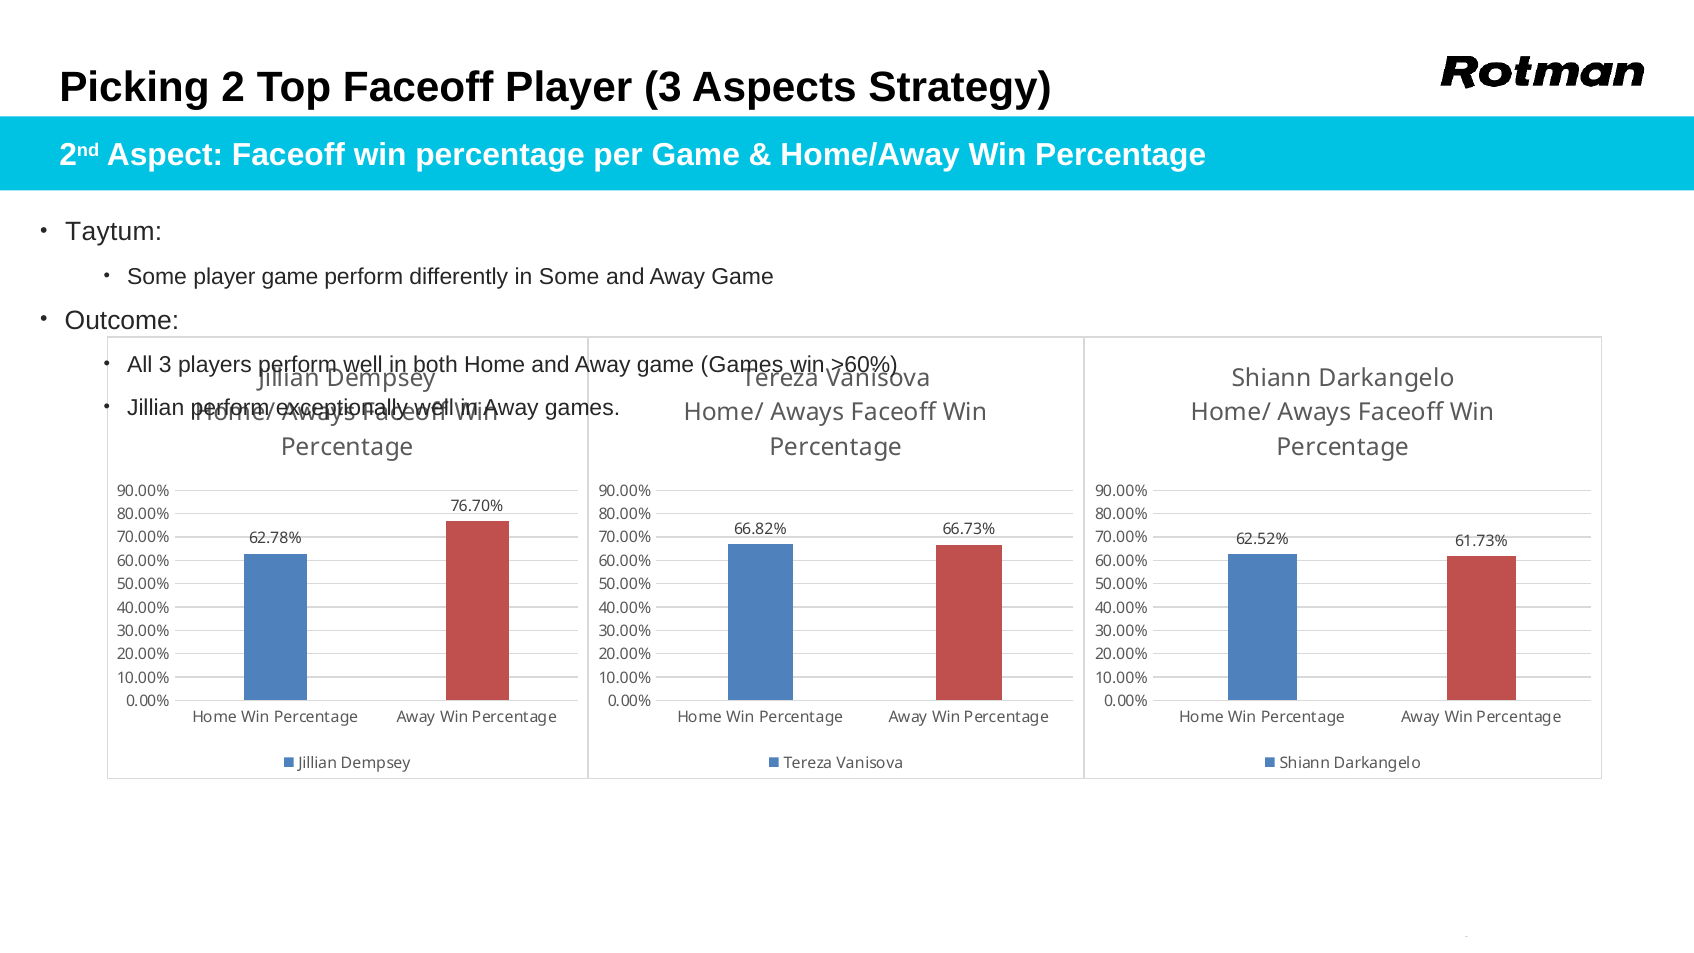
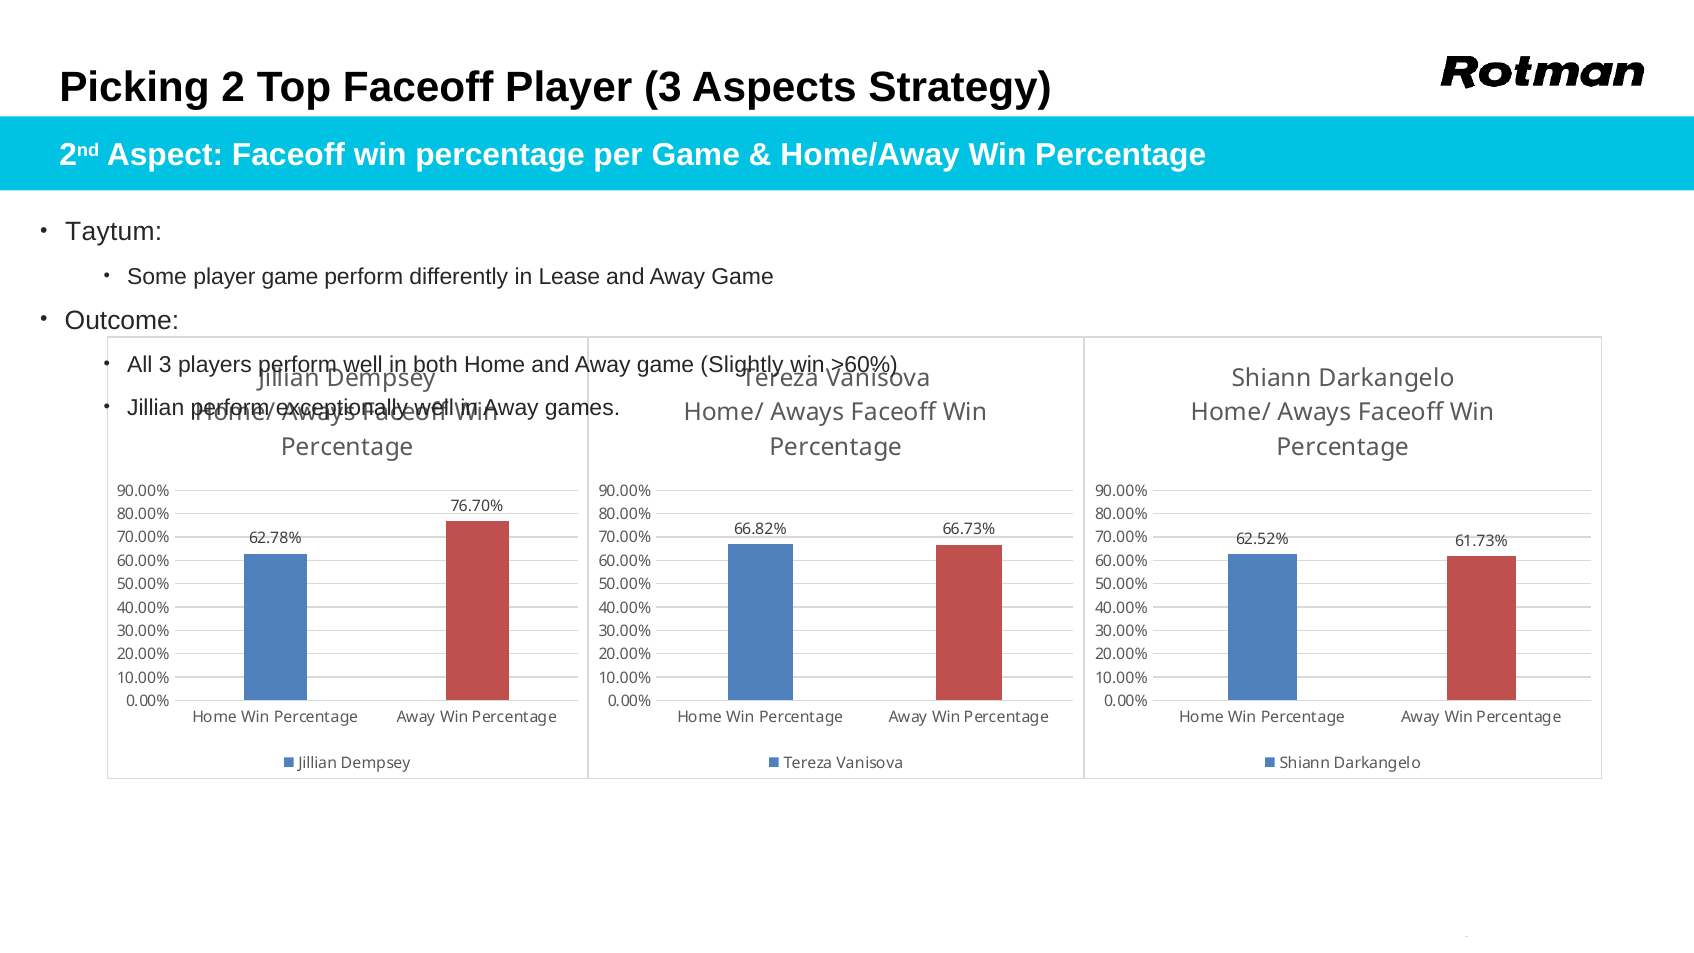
in Some: Some -> Lease (569, 277)
game Games: Games -> Slightly (742, 365)
